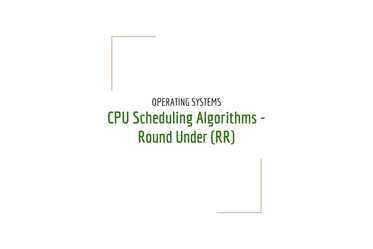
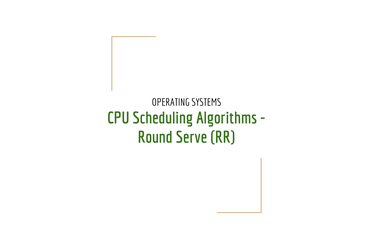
Under: Under -> Serve (191, 137)
